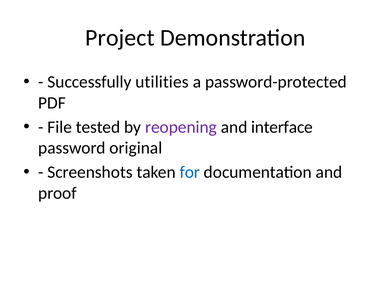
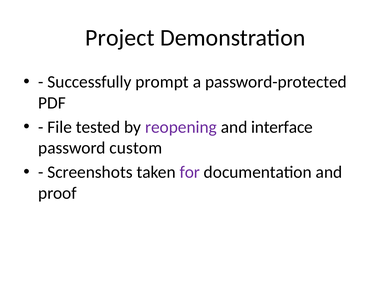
utilities: utilities -> prompt (162, 82)
original: original -> custom (136, 148)
for colour: blue -> purple (190, 172)
